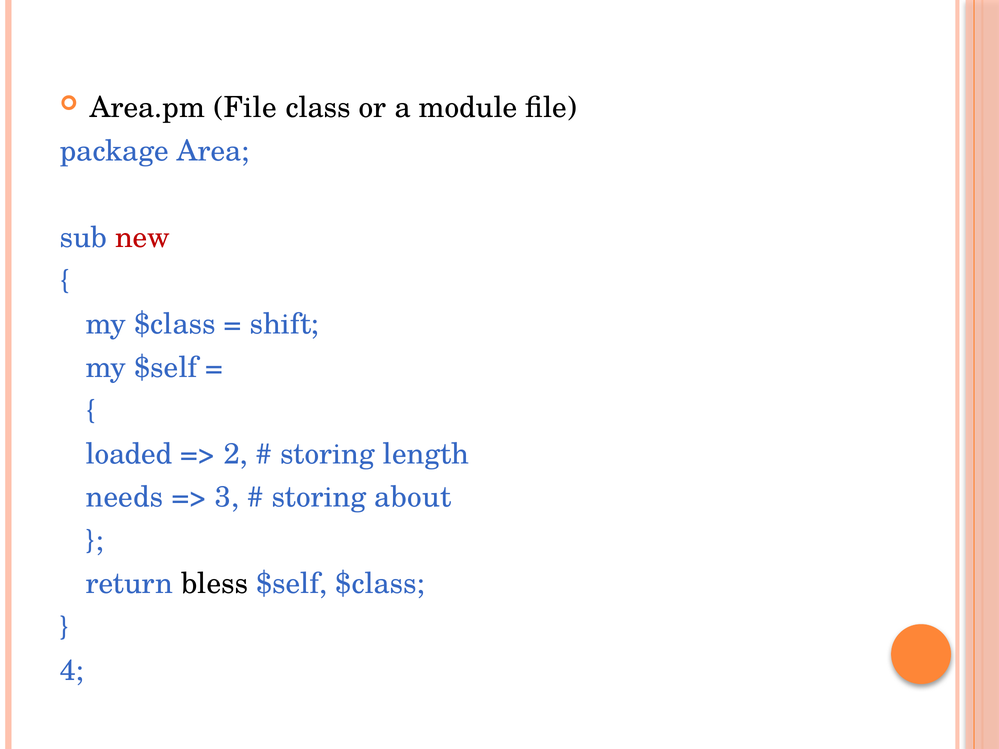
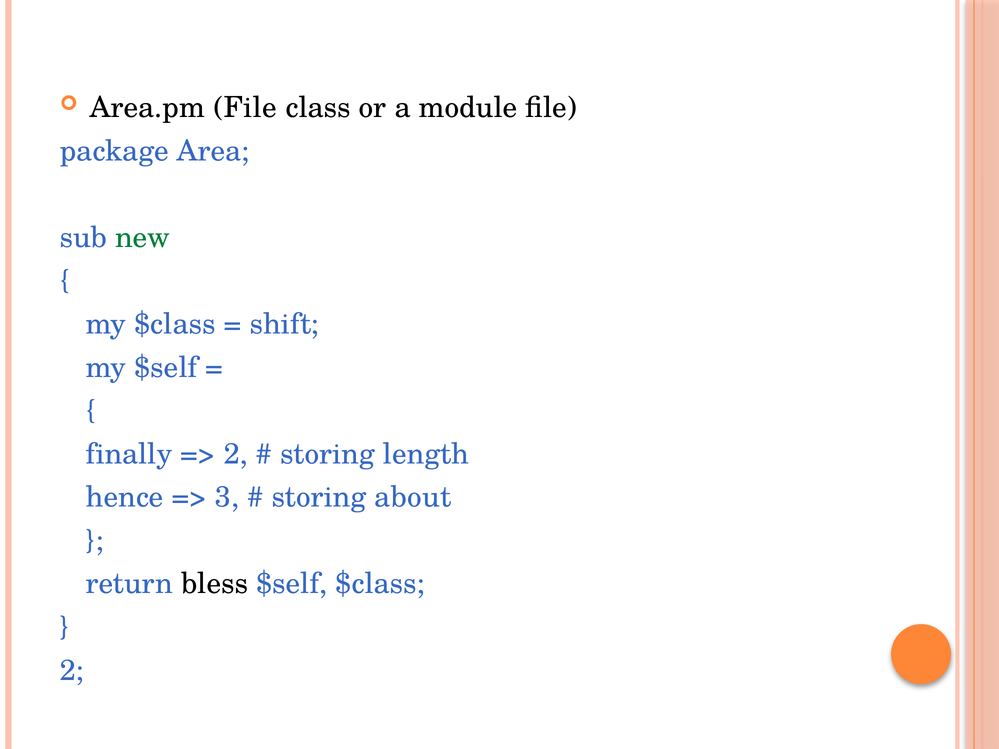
new colour: red -> green (143, 238)
loaded: loaded -> finally (129, 454)
needs: needs -> hence (125, 497)
4: 4 -> 2 (72, 671)
